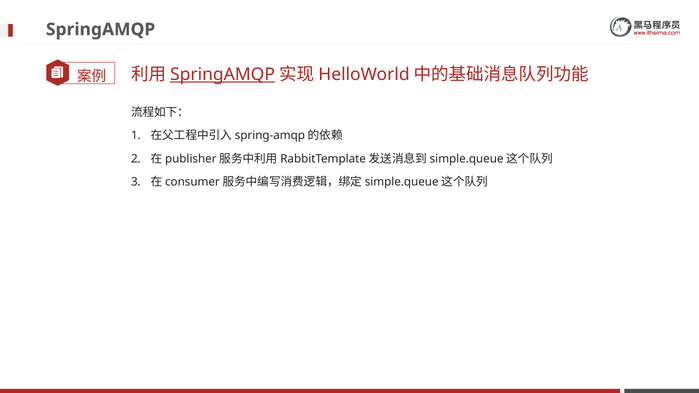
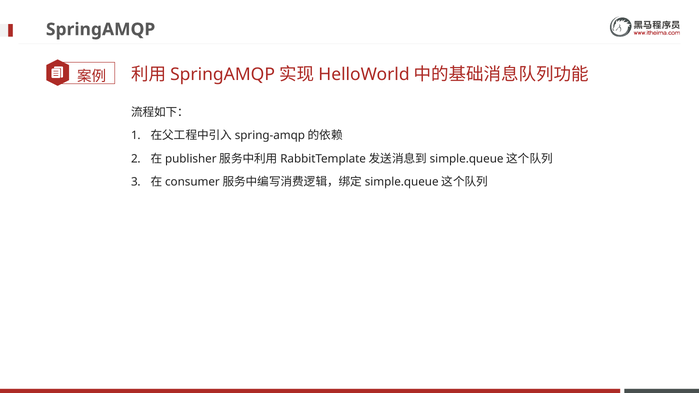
SpringAMQP underline: present -> none (223, 74)
